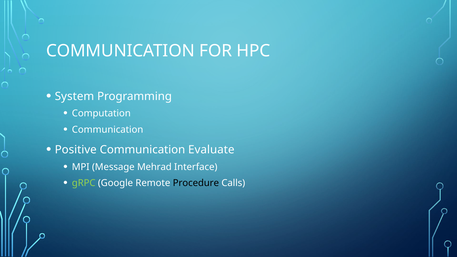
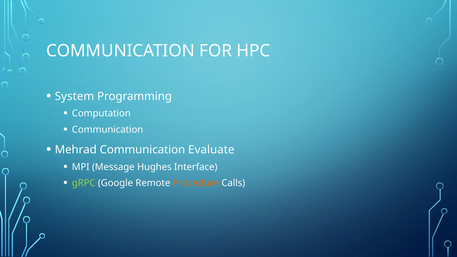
Positive: Positive -> Mehrad (76, 150)
Mehrad: Mehrad -> Hughes (154, 167)
Procedure colour: black -> orange (196, 183)
